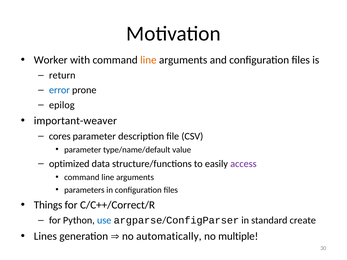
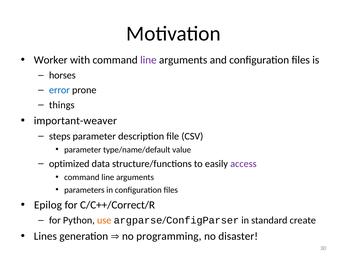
line colour: orange -> purple (148, 60)
return: return -> horses (62, 75)
epilog: epilog -> things (62, 105)
cores: cores -> steps (60, 136)
Things: Things -> Epilog (48, 205)
use colour: blue -> orange (104, 221)
automatically: automatically -> programming (169, 236)
multiple: multiple -> disaster (238, 236)
